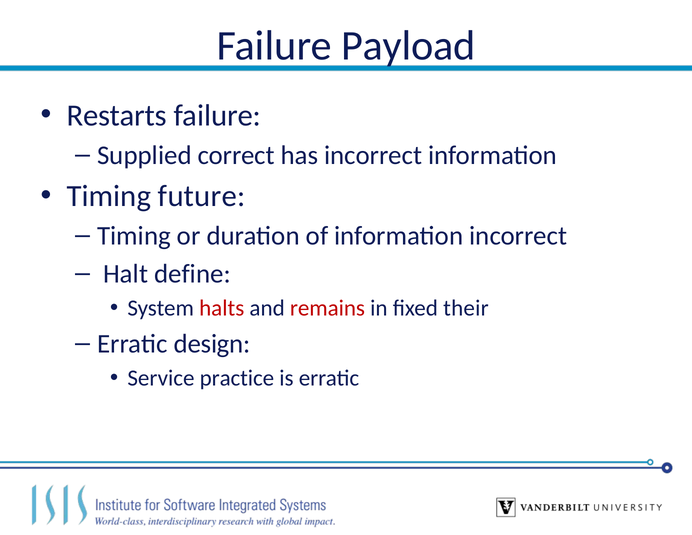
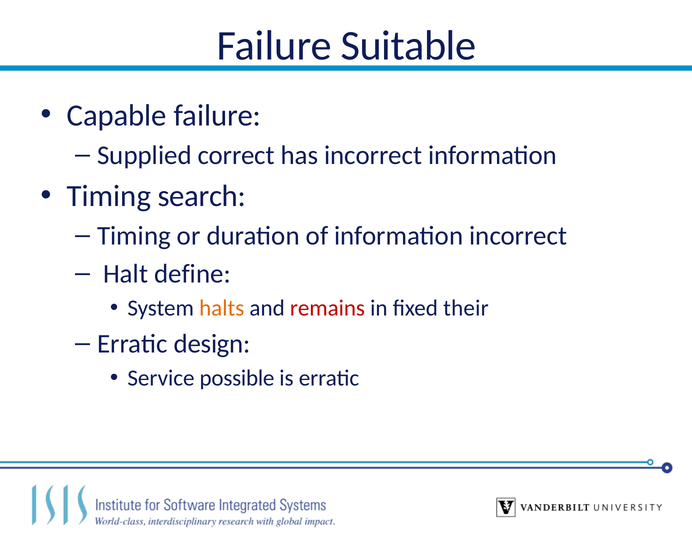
Payload: Payload -> Suitable (408, 46)
Restarts: Restarts -> Capable (117, 115)
future: future -> search (202, 196)
halts colour: red -> orange (222, 308)
practice: practice -> possible (237, 378)
